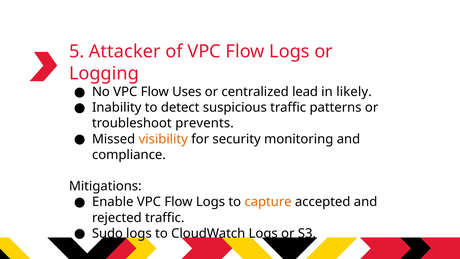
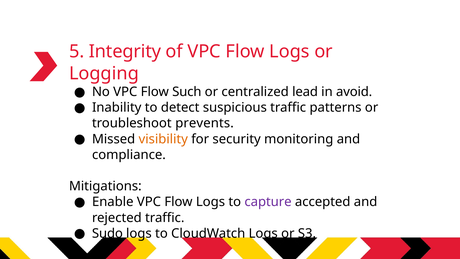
Attacker: Attacker -> Integrity (125, 51)
Uses: Uses -> Such (187, 92)
likely: likely -> avoid (354, 92)
capture colour: orange -> purple (268, 202)
